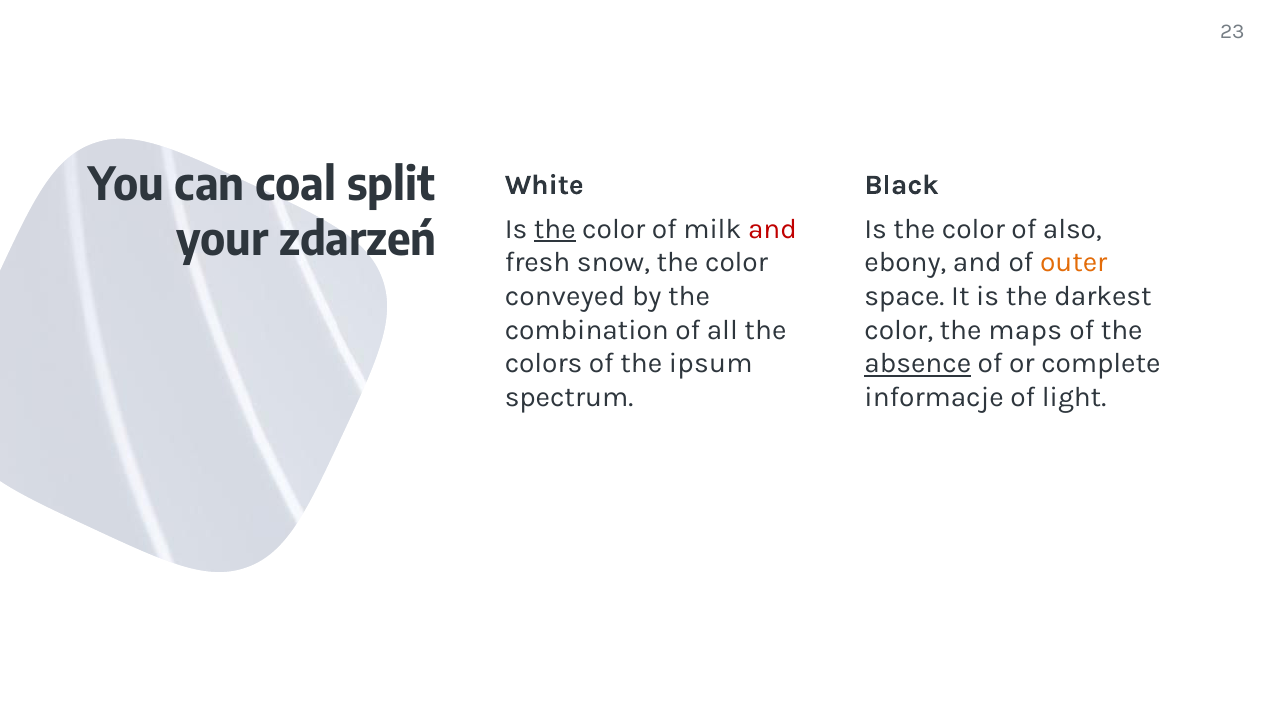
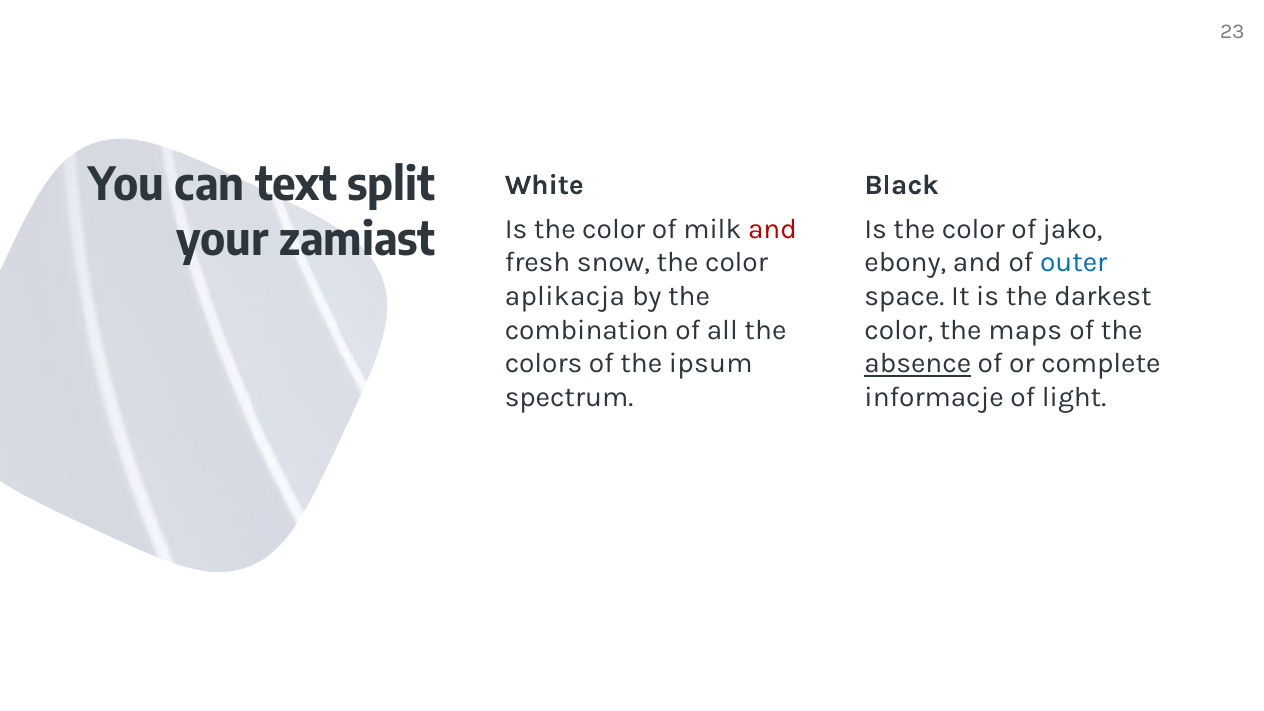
coal: coal -> text (296, 186)
the underline: present -> none (555, 229)
also: also -> jako (1072, 229)
zdarzeń: zdarzeń -> zamiast (358, 241)
outer colour: orange -> blue (1074, 263)
conveyed: conveyed -> aplikacja (565, 296)
